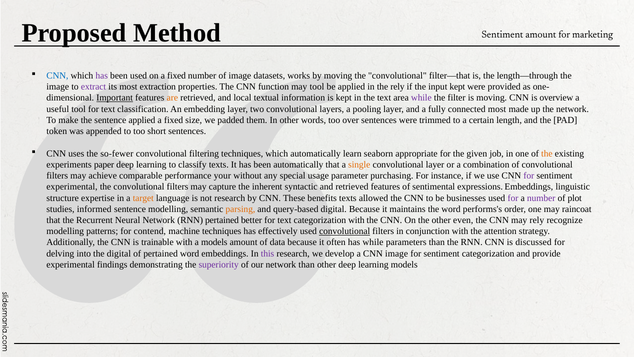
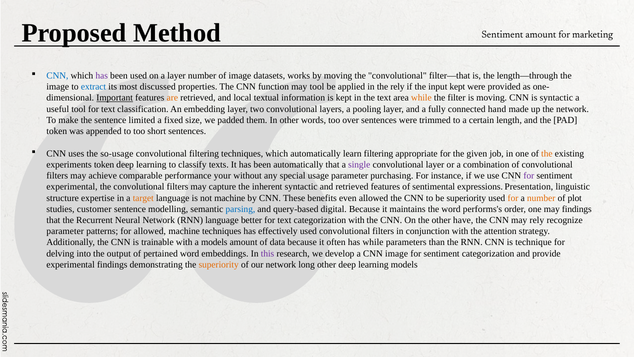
on a fixed: fixed -> layer (176, 76)
extract colour: purple -> blue (93, 87)
extraction: extraction -> discussed (158, 87)
while colour: purple -> orange (421, 98)
is overview: overview -> syntactic (556, 98)
connected most: most -> hand (497, 109)
sentence applied: applied -> limited (142, 120)
so-fewer: so-fewer -> so-usage (117, 153)
learn seaborn: seaborn -> filtering (379, 153)
experiments paper: paper -> token (104, 164)
single colour: orange -> purple (359, 164)
expressions Embeddings: Embeddings -> Presentation (529, 187)
not research: research -> machine (230, 198)
benefits texts: texts -> even (348, 198)
be businesses: businesses -> superiority (466, 198)
for colour: purple -> orange (513, 198)
number colour: purple -> orange (541, 198)
informed: informed -> customer (94, 209)
parsing colour: orange -> blue (240, 209)
may raincoat: raincoat -> findings (577, 209)
RNN pertained: pertained -> language (222, 220)
even: even -> have (463, 220)
modelling: modelling -> parameter (65, 231)
for contend: contend -> allowed (150, 231)
convolutional underline: present -> none (345, 231)
discussed: discussed -> technique (533, 242)
the digital: digital -> output (119, 253)
superiority colour: purple -> orange (219, 264)
network than: than -> long (307, 264)
